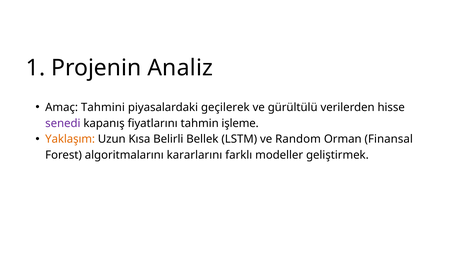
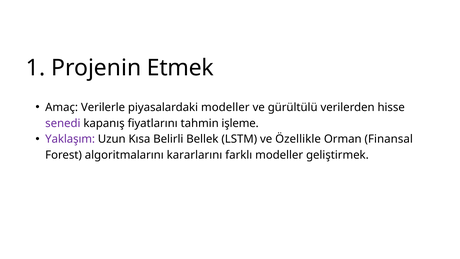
Analiz: Analiz -> Etmek (180, 68)
Tahmini: Tahmini -> Verilerle (103, 107)
piyasalardaki geçilerek: geçilerek -> modeller (225, 107)
Yaklaşım colour: orange -> purple (70, 139)
Random: Random -> Özellikle (298, 139)
